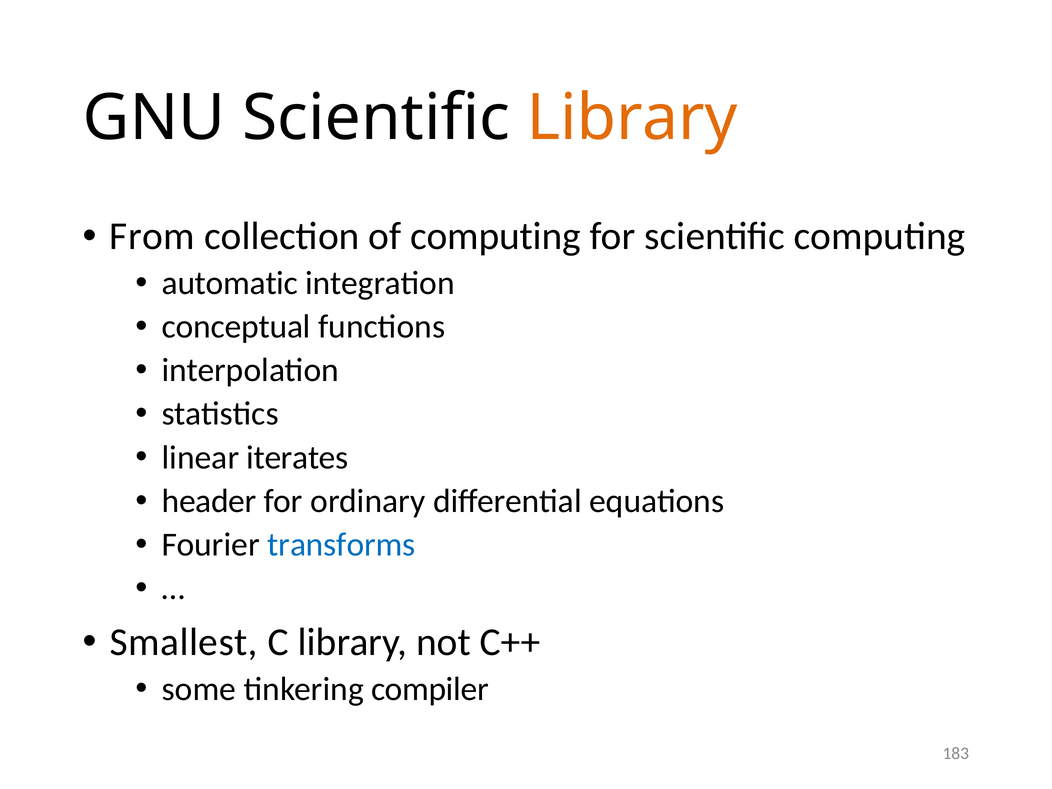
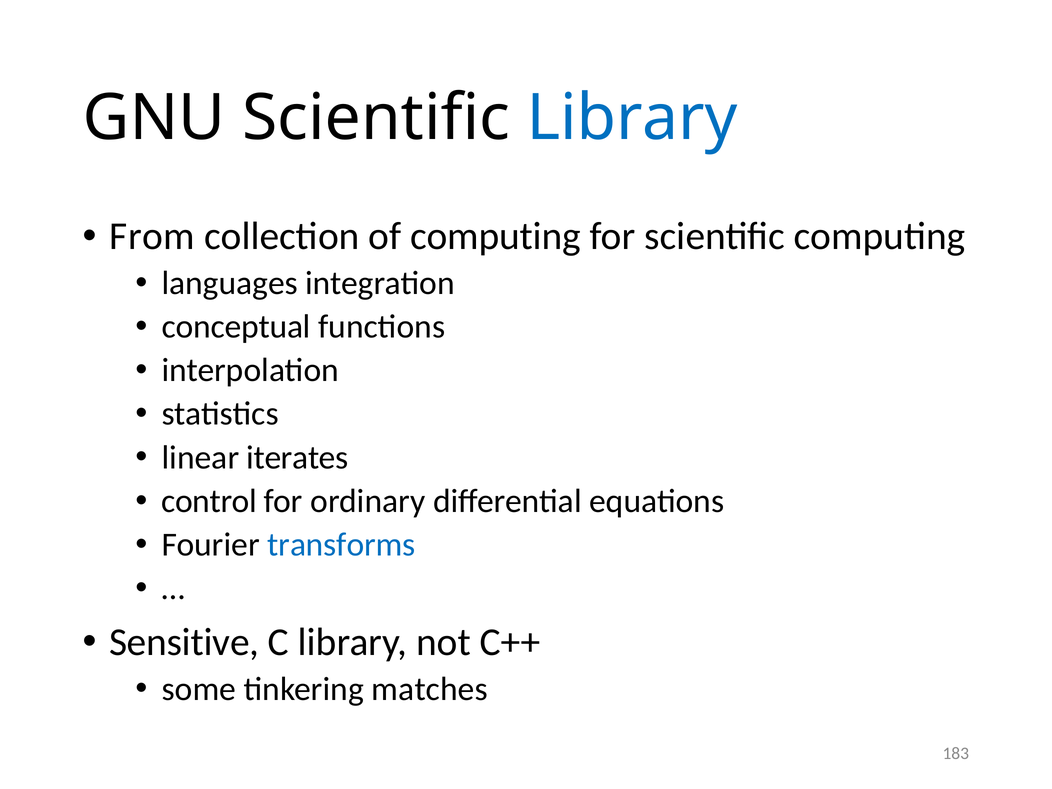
Library colour: orange -> blue (632, 118)
automatic: automatic -> languages (230, 283)
header: header -> control (209, 501)
Smallest: Smallest -> Sensitive (184, 642)
compiler: compiler -> matches (430, 689)
